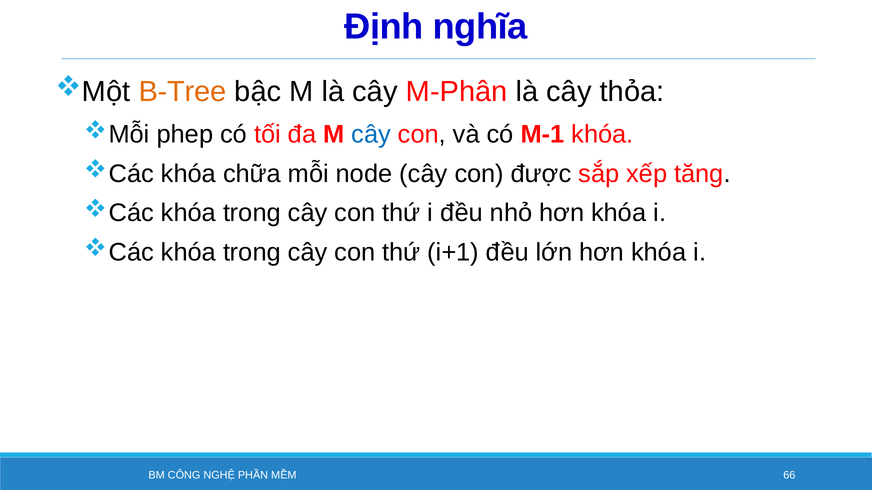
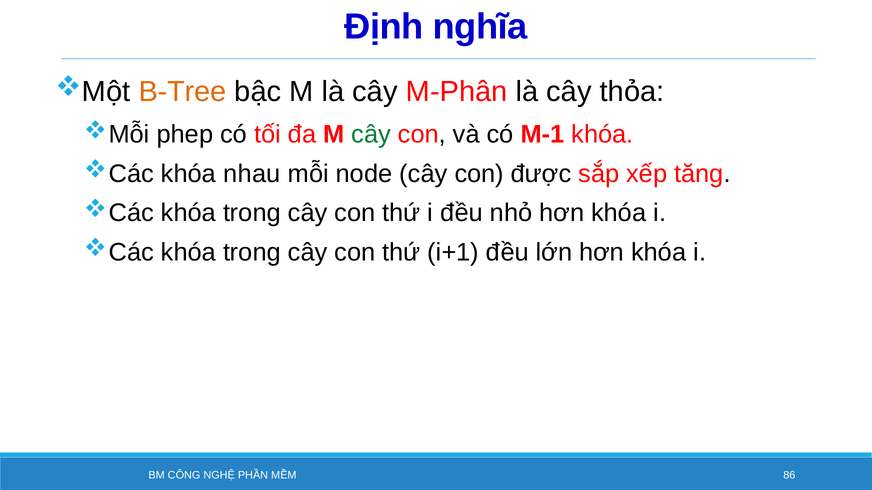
cây colour: blue -> green (371, 135)
chữa: chữa -> nhau (252, 174)
66: 66 -> 86 (789, 476)
